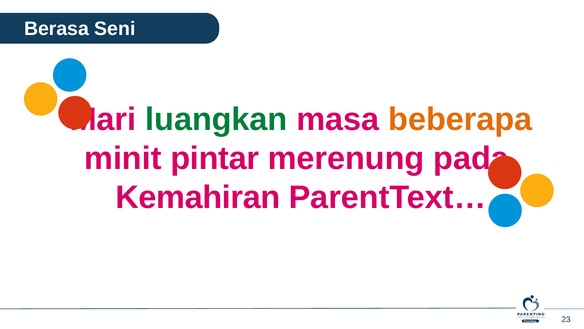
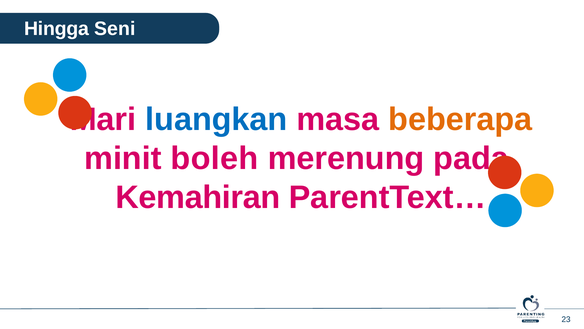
Berasa: Berasa -> Hingga (57, 29)
luangkan colour: green -> blue (216, 119)
pintar: pintar -> boleh (214, 158)
